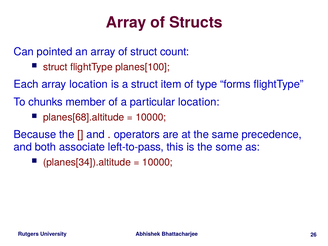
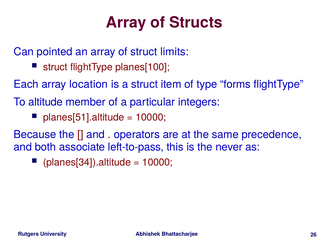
count: count -> limits (175, 52)
chunks: chunks -> altitude (46, 102)
particular location: location -> integers (199, 102)
planes[68].altitude: planes[68].altitude -> planes[51].altitude (84, 117)
some: some -> never (229, 147)
